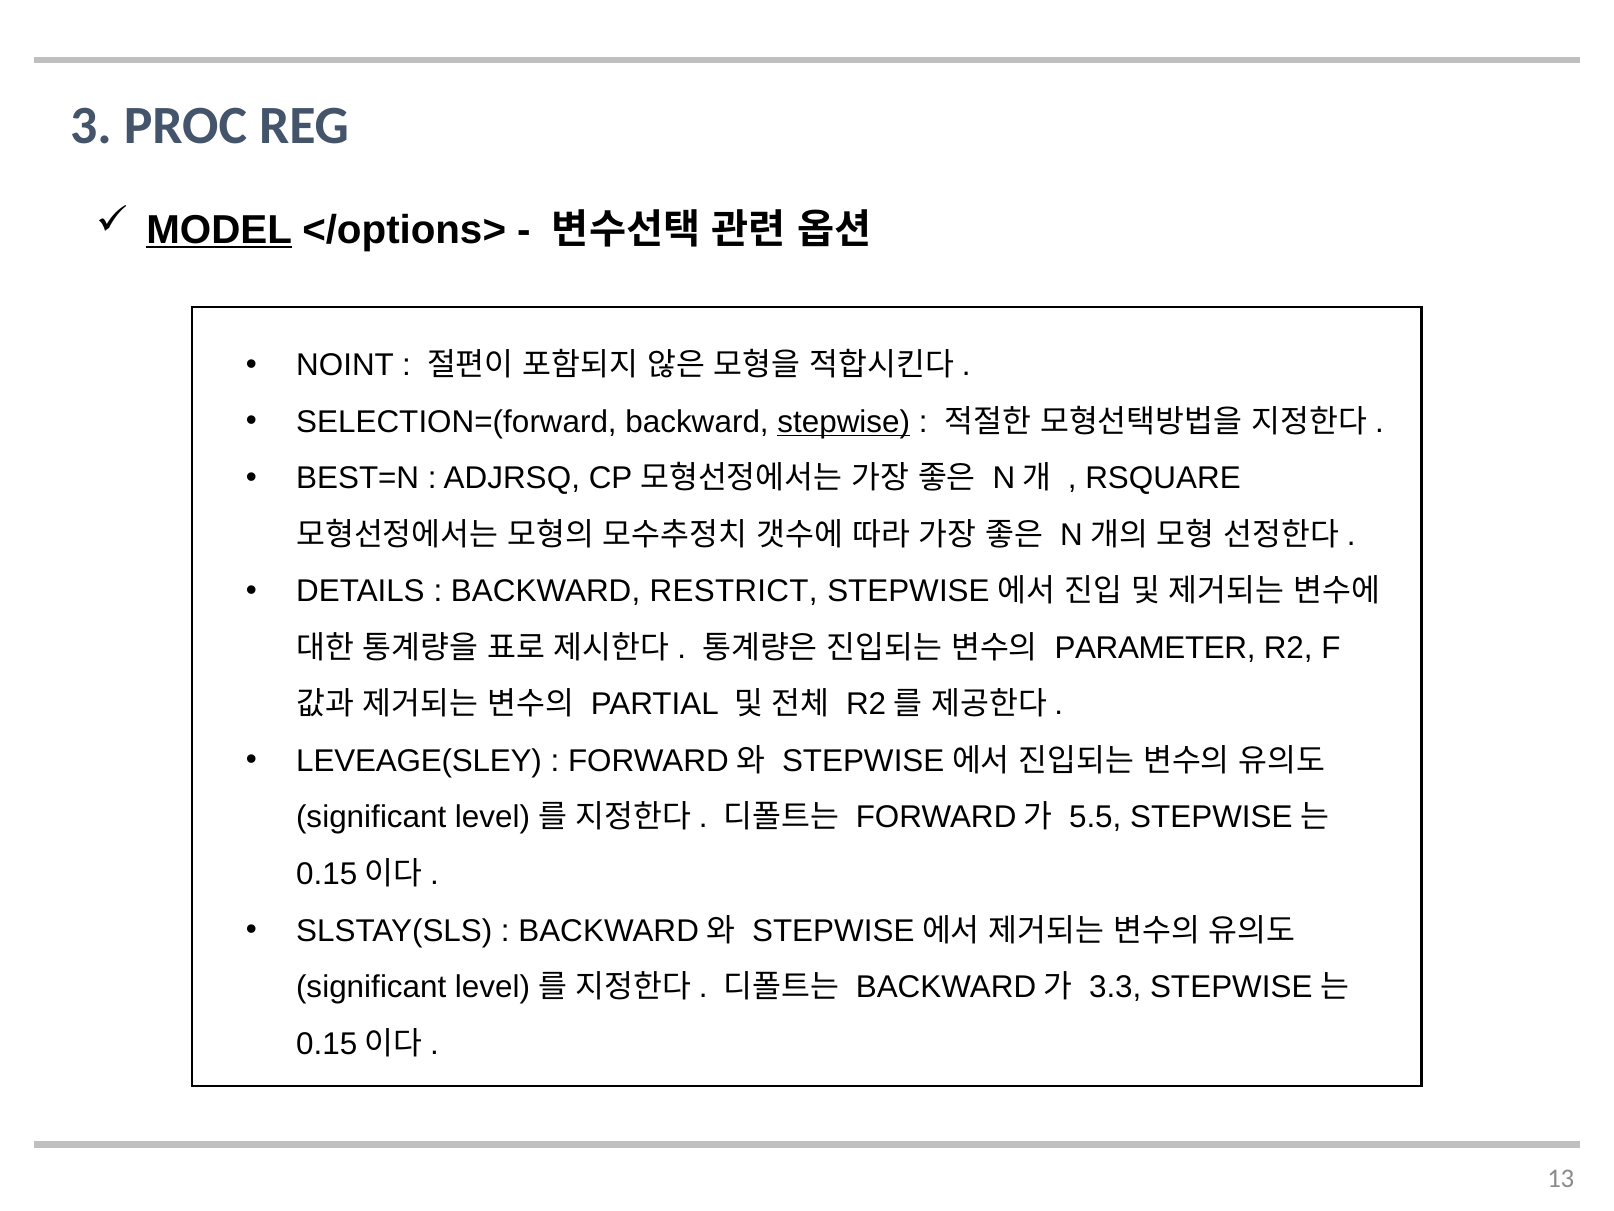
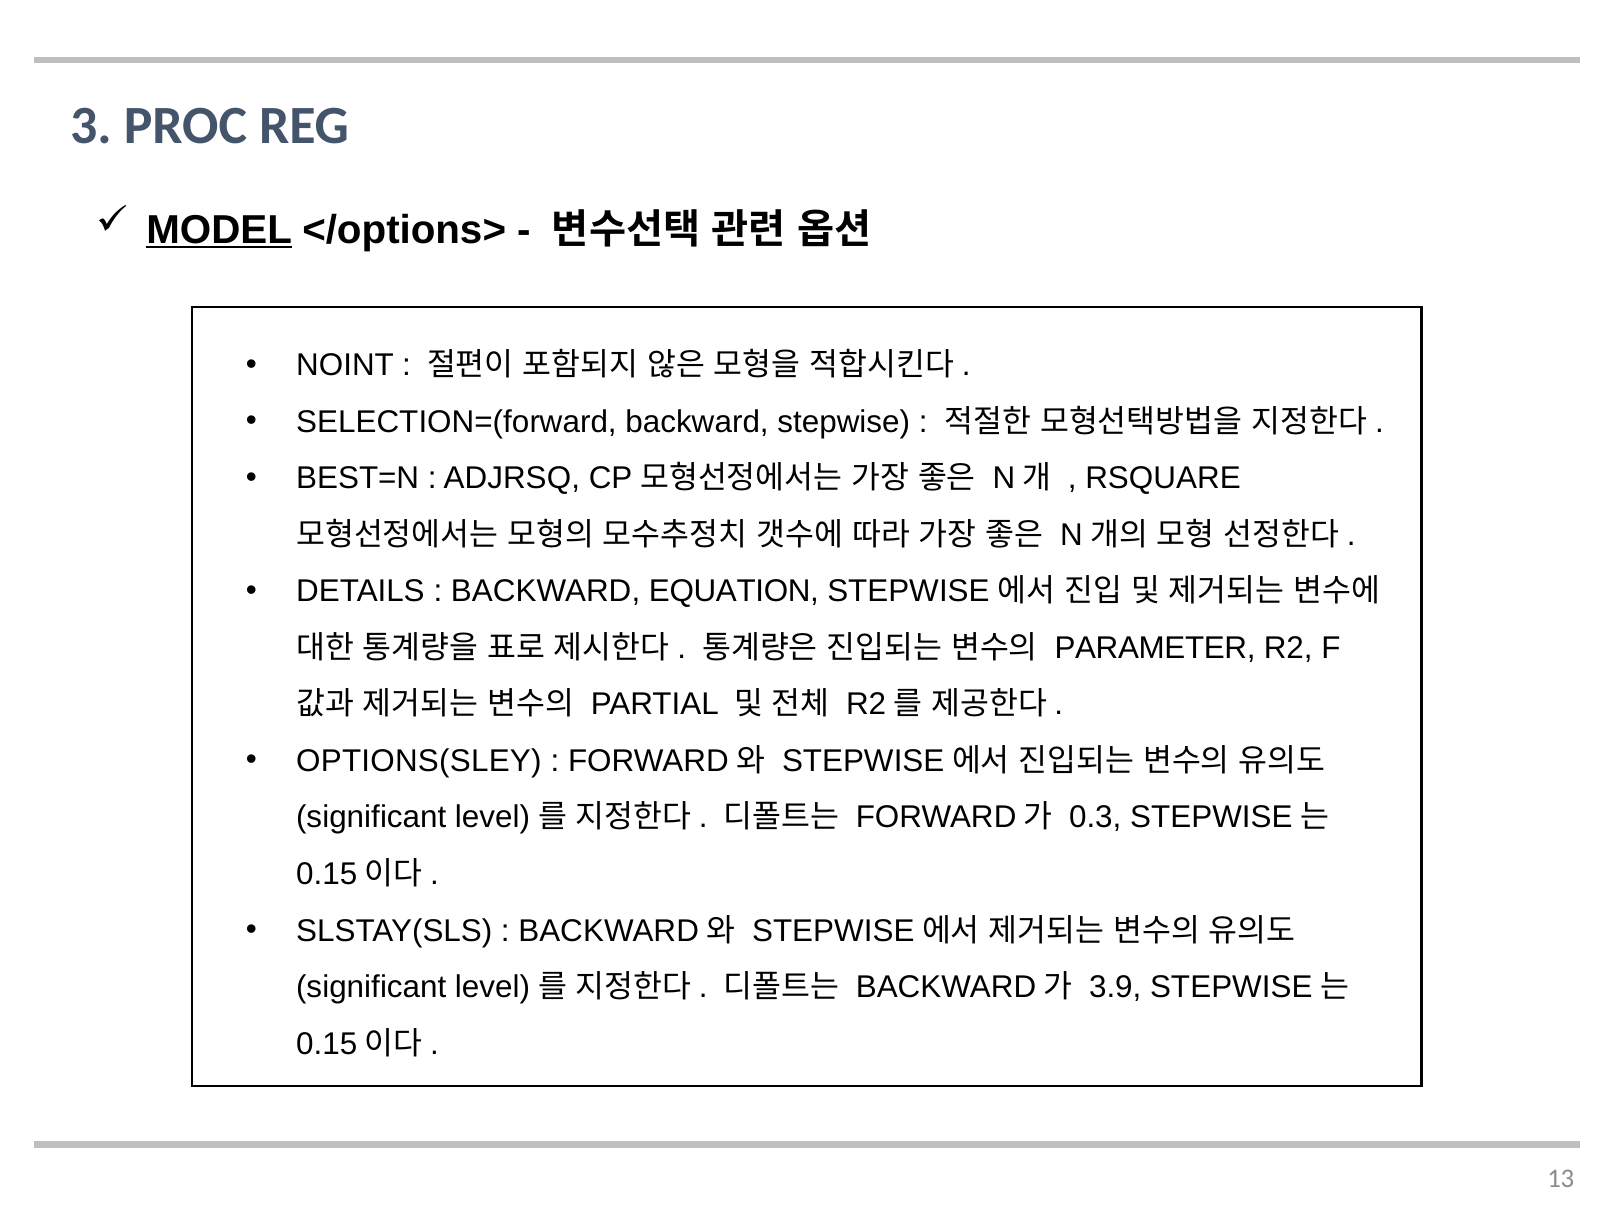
stepwise underline: present -> none (844, 422)
RESTRICT: RESTRICT -> EQUATION (734, 591)
LEVEAGE(SLEY: LEVEAGE(SLEY -> OPTIONS(SLEY (419, 761)
5.5: 5.5 -> 0.3 (1095, 817)
3.3: 3.3 -> 3.9 (1115, 987)
